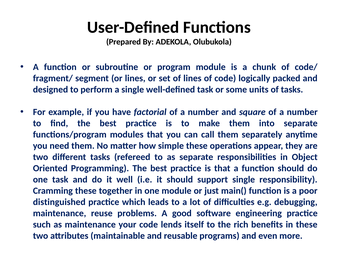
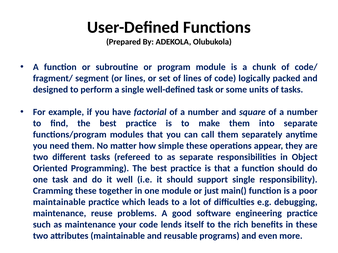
distinguished: distinguished -> maintainable (59, 202)
